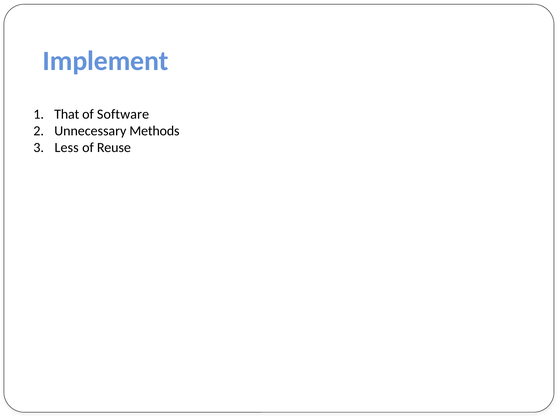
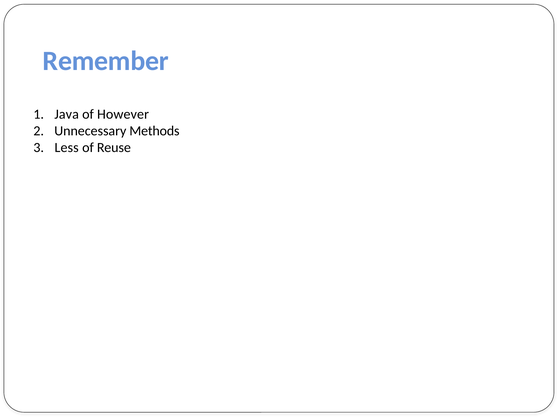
Implement: Implement -> Remember (106, 61)
That: That -> Java (67, 114)
Software: Software -> However (123, 114)
